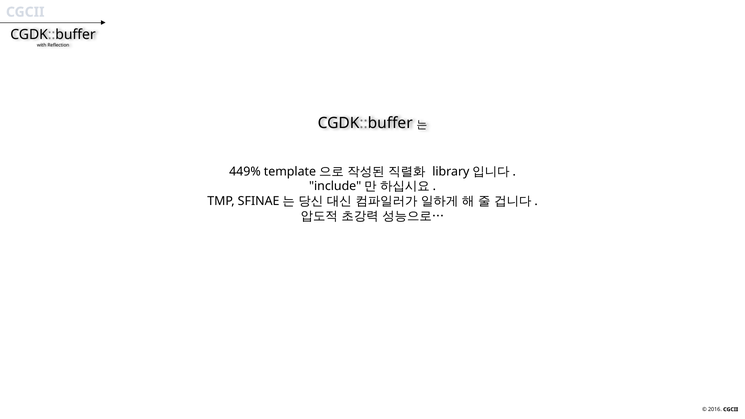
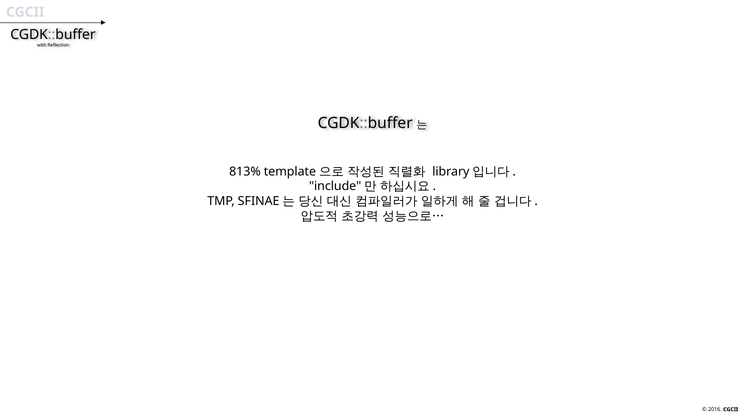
449%: 449% -> 813% (245, 172)
